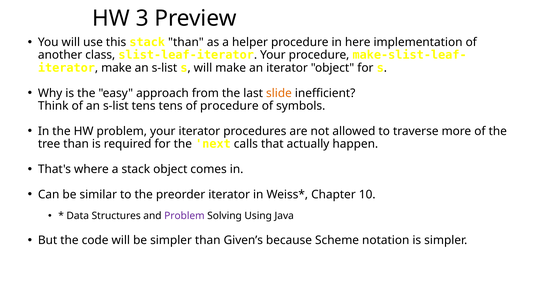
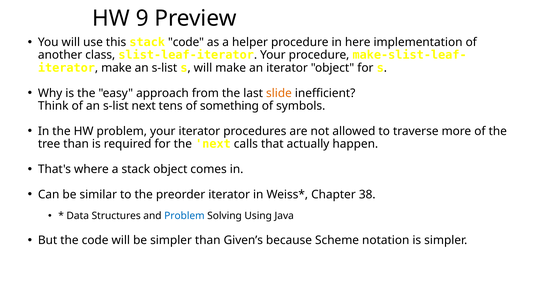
3: 3 -> 9 (142, 18)
stack than: than -> code (186, 42)
s-list tens: tens -> next (144, 106)
of procedure: procedure -> something (229, 106)
10: 10 -> 38 (367, 194)
Problem colour: purple -> blue (184, 216)
